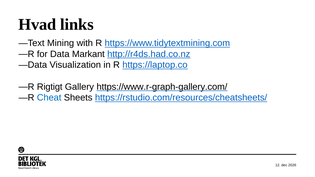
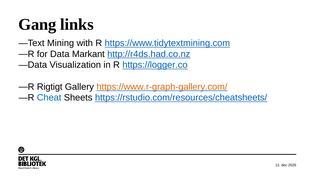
Hvad: Hvad -> Gang (37, 25)
https://laptop.co: https://laptop.co -> https://logger.co (155, 65)
https://www.r-graph-gallery.com/ colour: black -> orange (162, 87)
